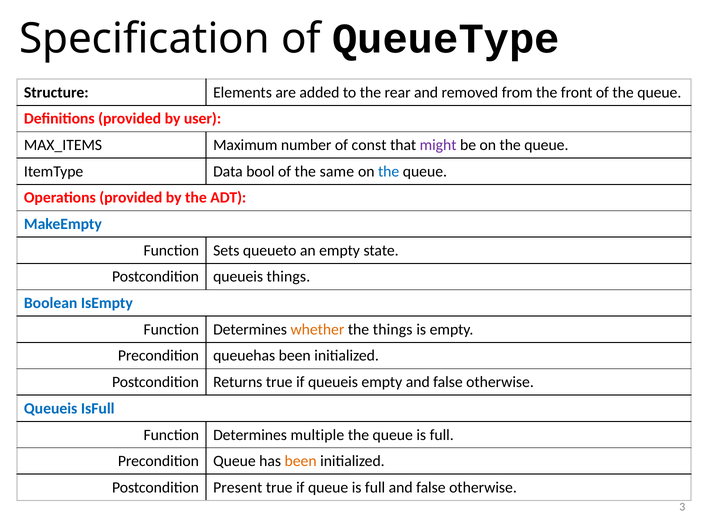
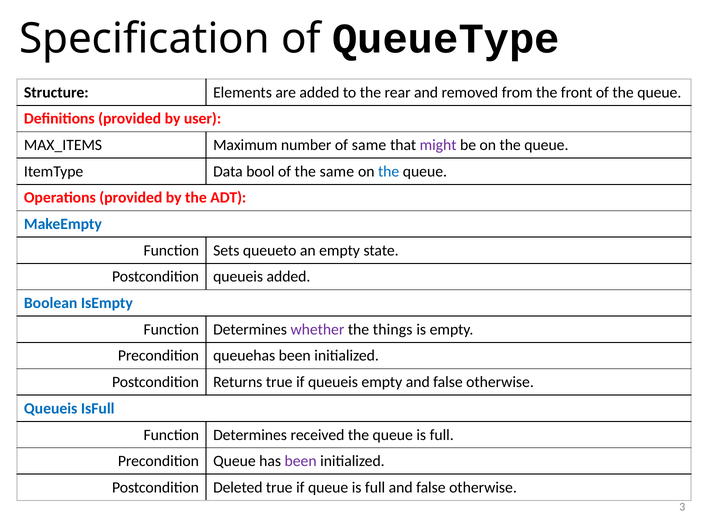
of const: const -> same (369, 145)
queueis things: things -> added (288, 276)
whether colour: orange -> purple (317, 329)
multiple: multiple -> received (317, 434)
been colour: orange -> purple (301, 461)
Present: Present -> Deleted (238, 487)
